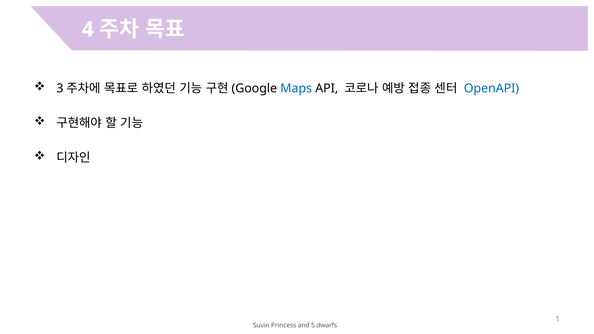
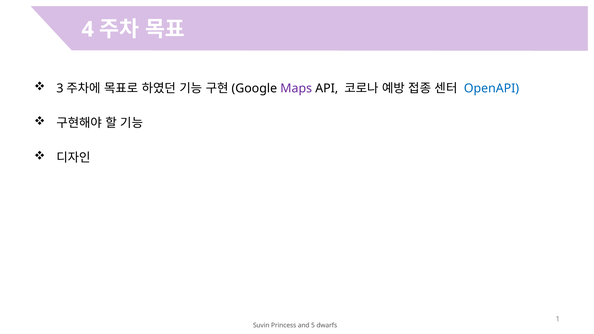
Maps colour: blue -> purple (296, 88)
